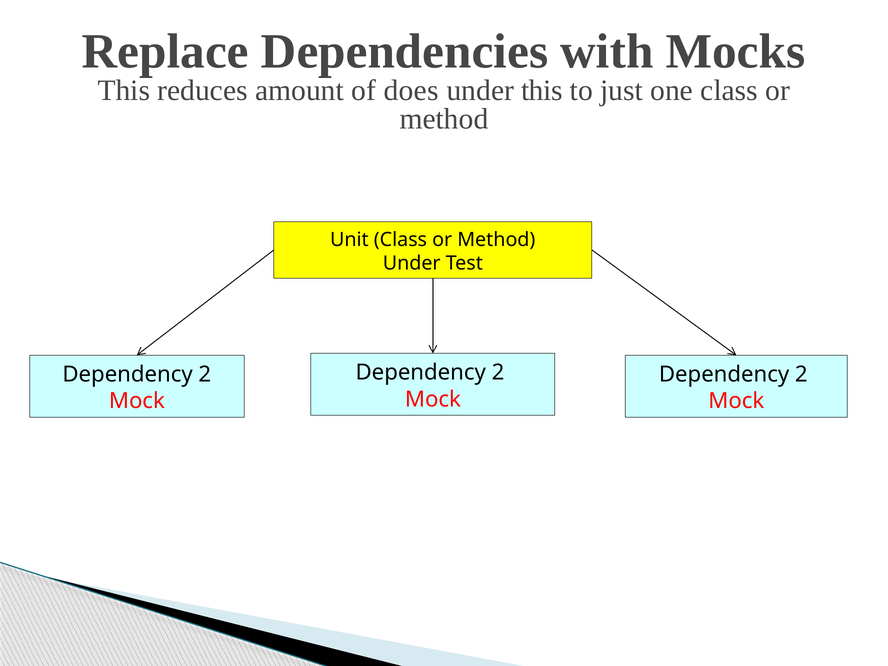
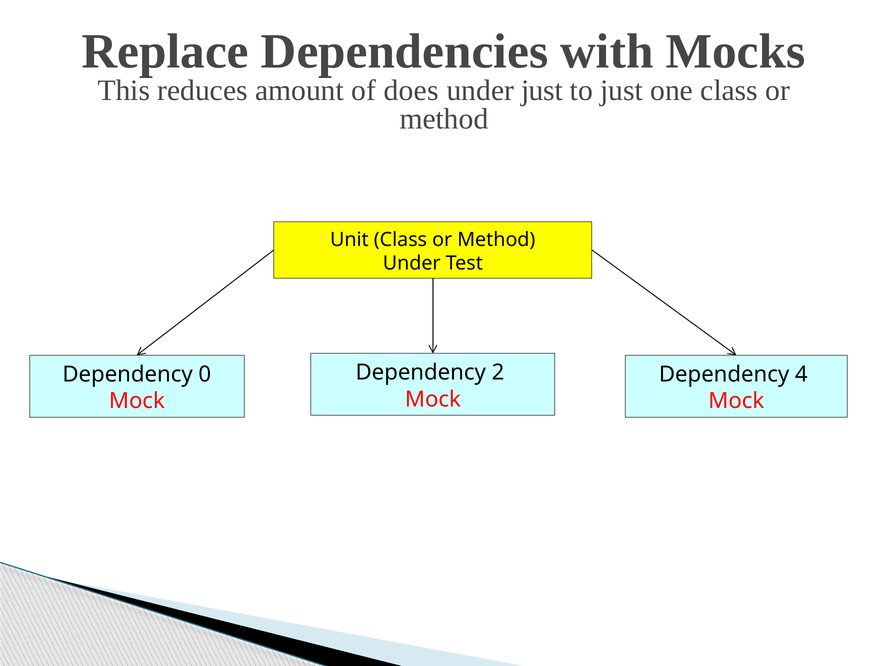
under this: this -> just (542, 90)
2: 2 -> 0 (205, 374)
2: 2 -> 4 (801, 374)
